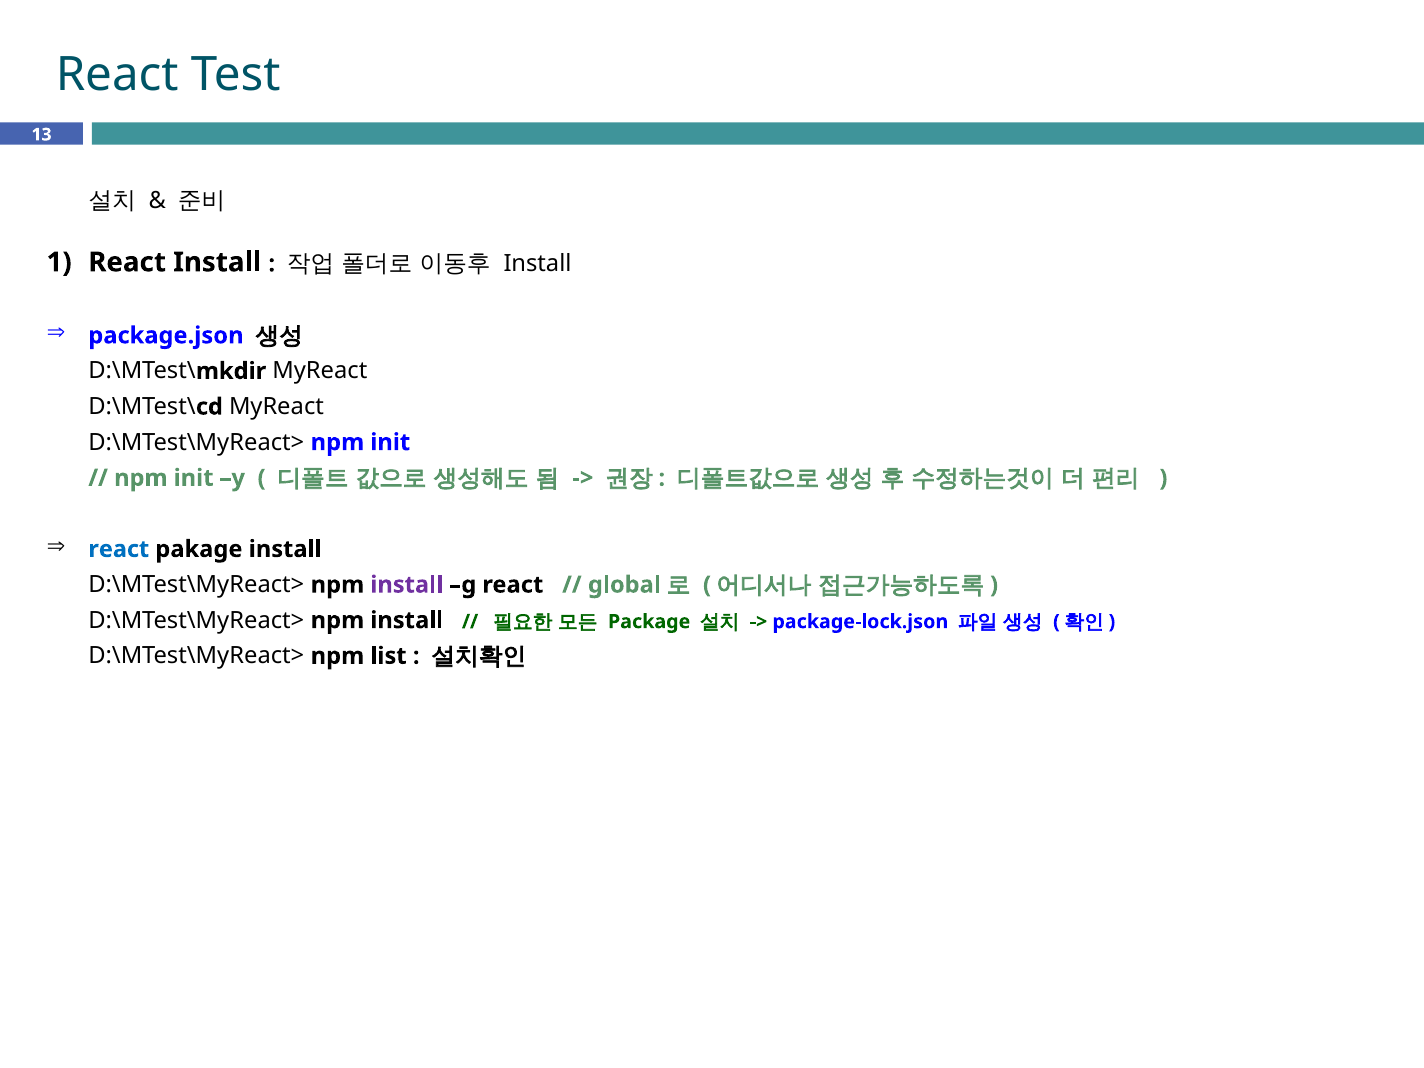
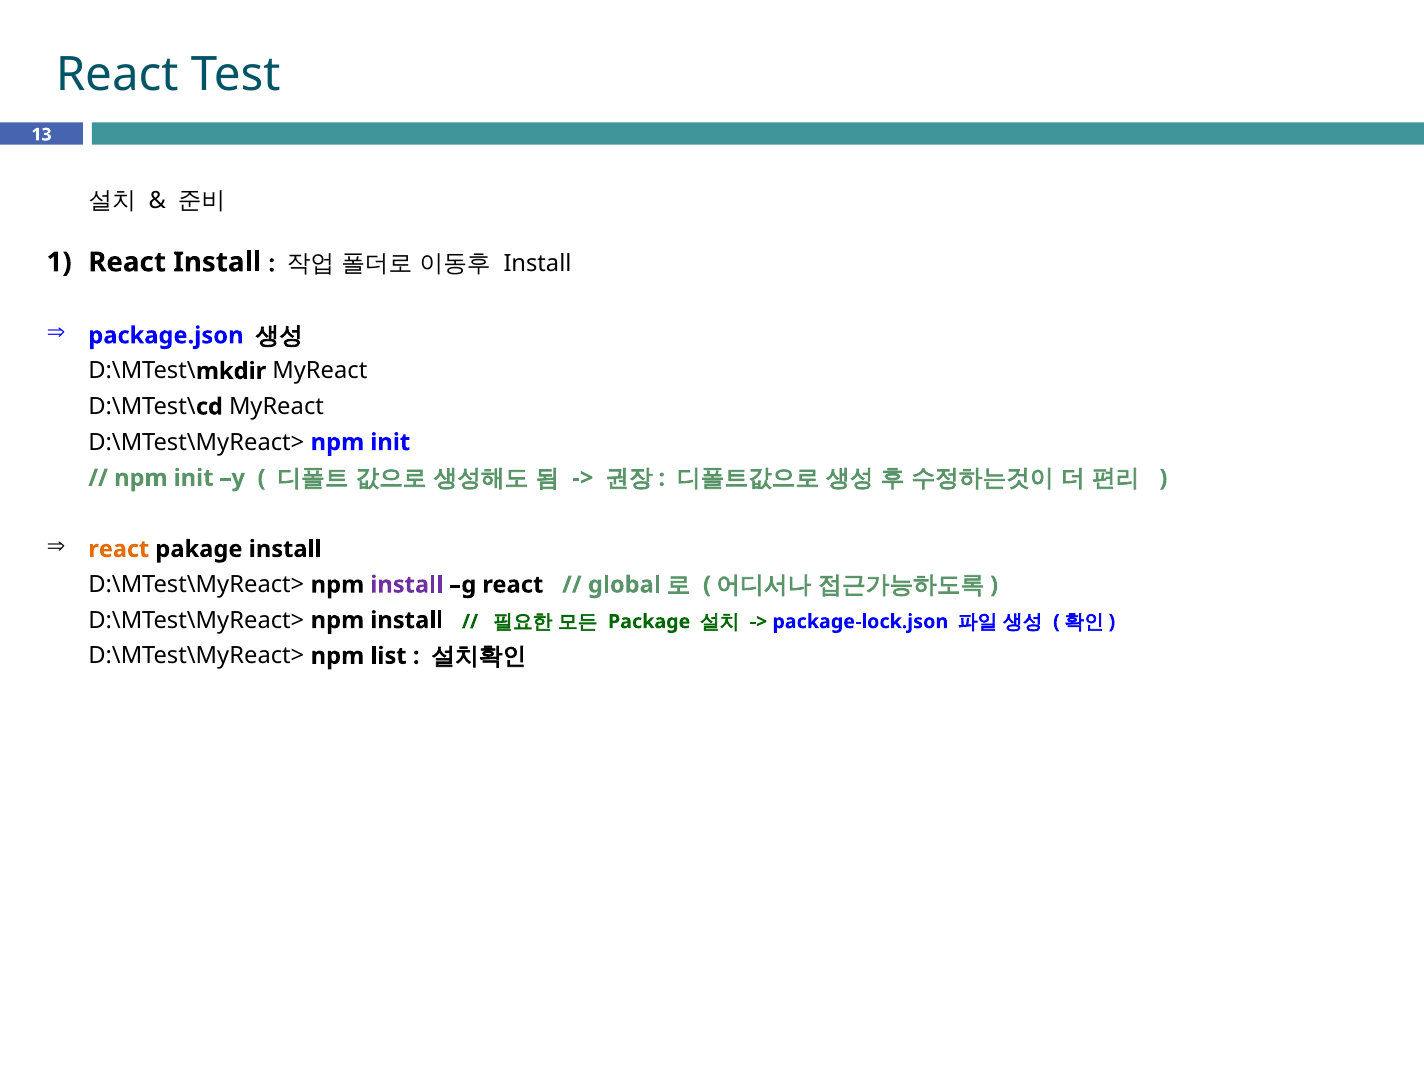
react colour: blue -> orange (119, 549)
